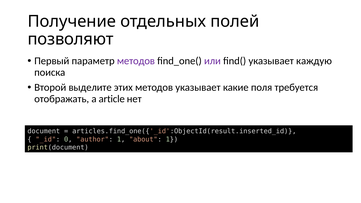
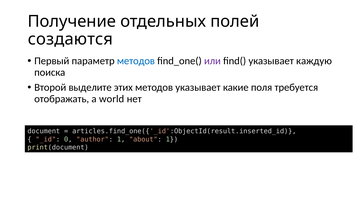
позволяют: позволяют -> создаются (70, 39)
методов colour: purple -> blue (136, 61)
article: article -> world (112, 99)
